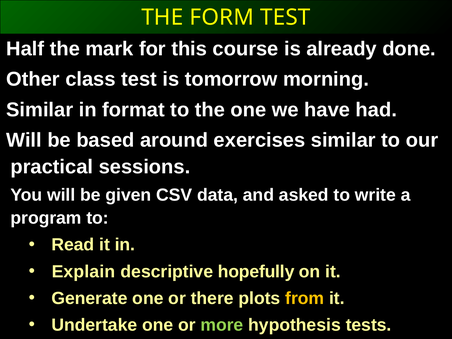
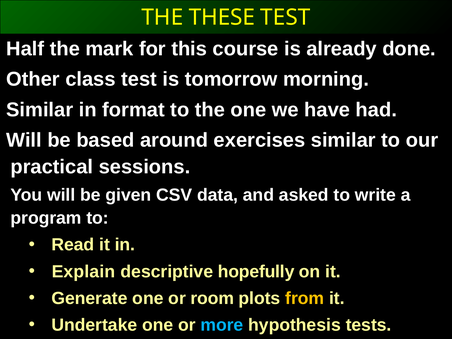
FORM: FORM -> THESE (222, 17)
there: there -> room (212, 298)
more colour: light green -> light blue (222, 325)
